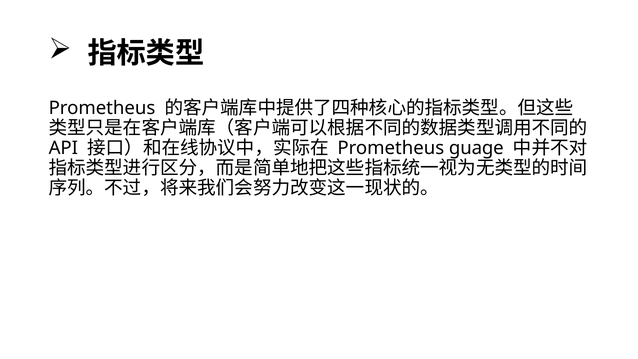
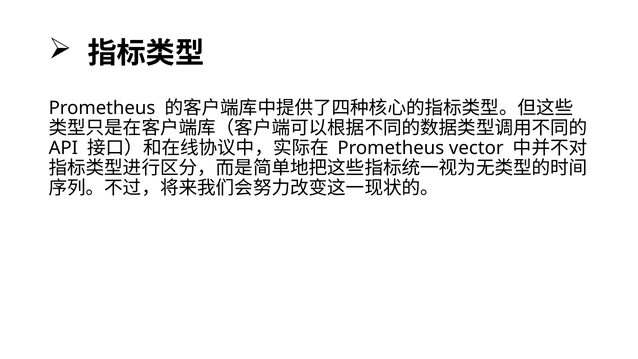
guage: guage -> vector (476, 148)
